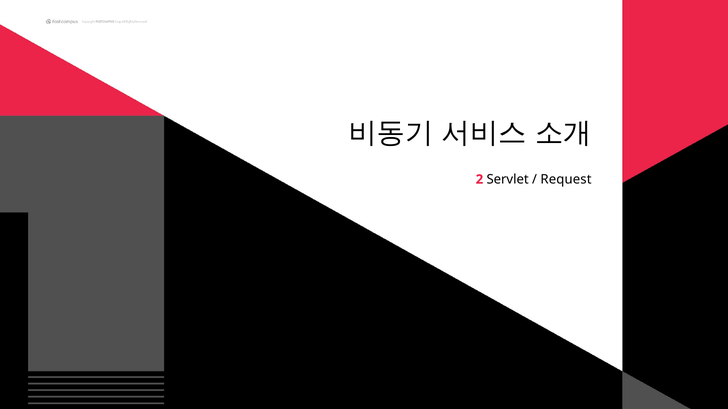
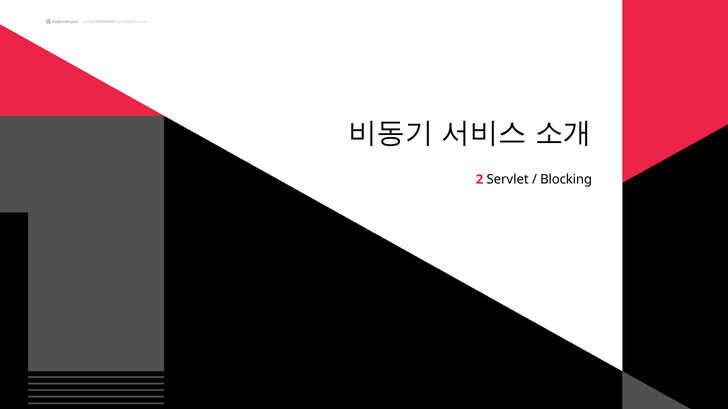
Request: Request -> Blocking (566, 180)
